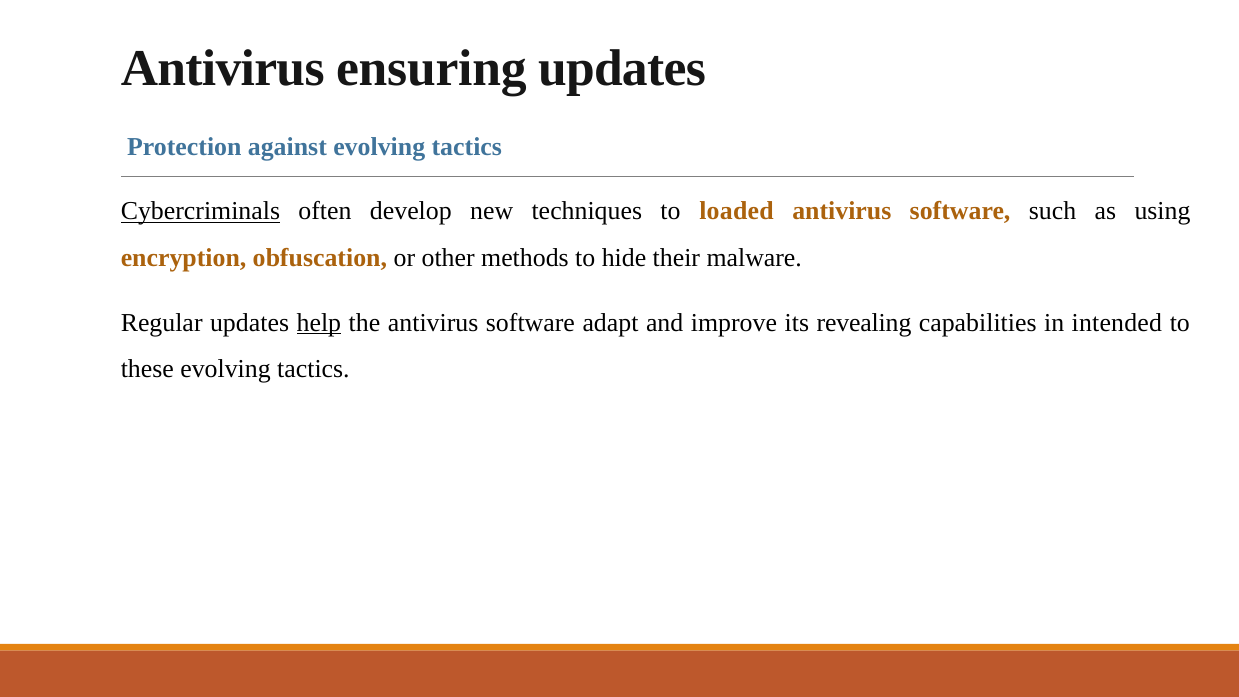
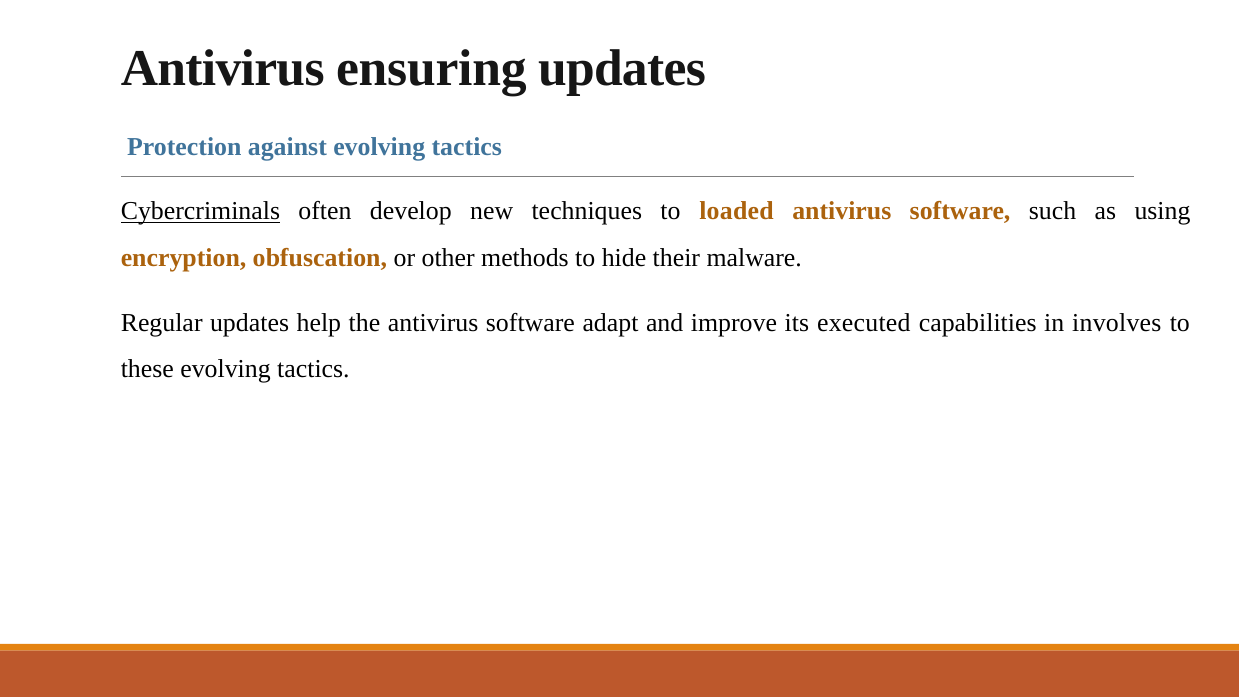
help underline: present -> none (319, 323)
revealing: revealing -> executed (864, 323)
intended: intended -> involves (1117, 323)
